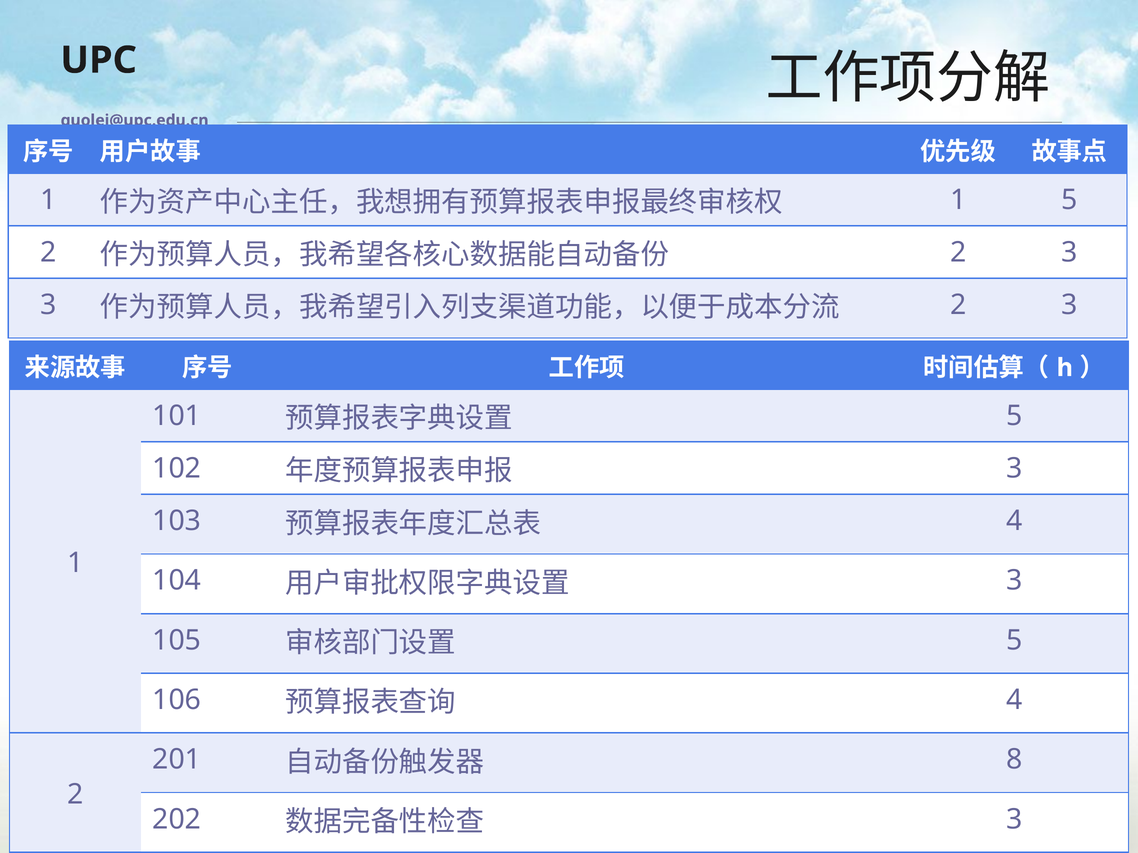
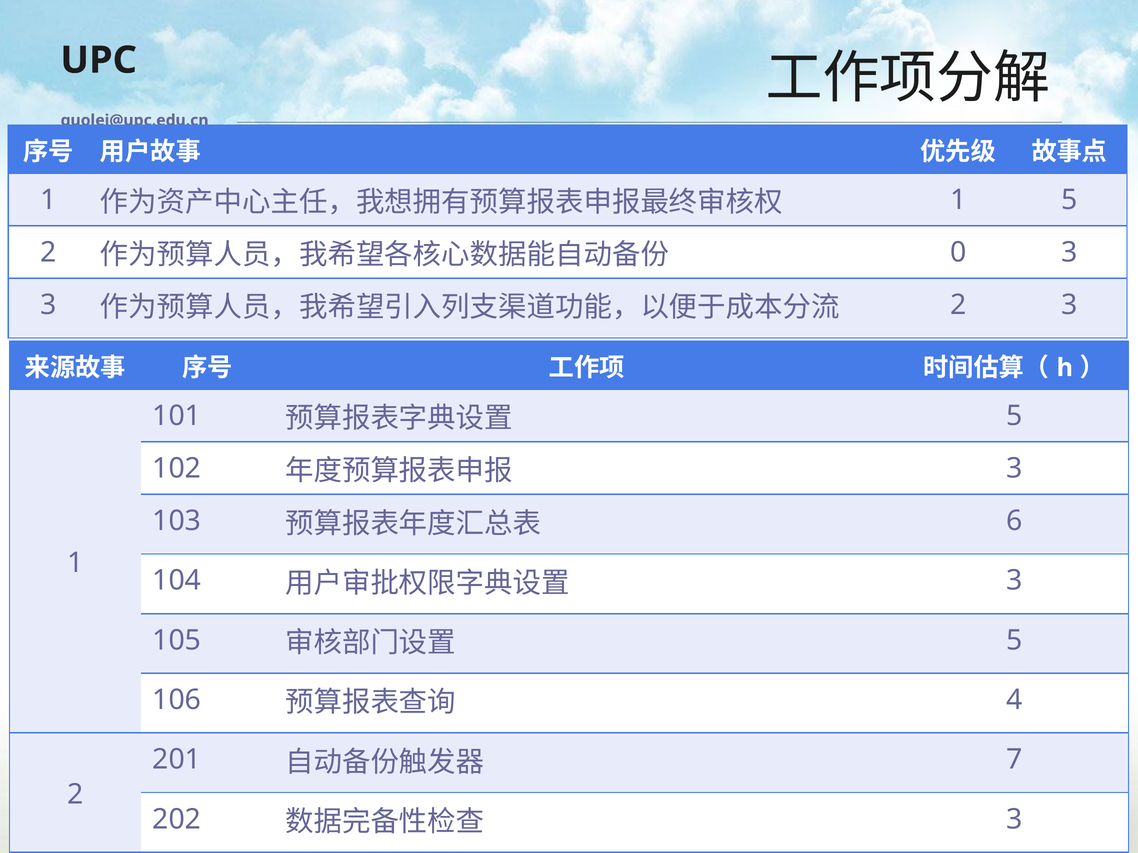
2: 2 -> 0 (958, 252)
4: 4 -> 6 (1014, 521)
8: 8 -> 7 (1014, 760)
